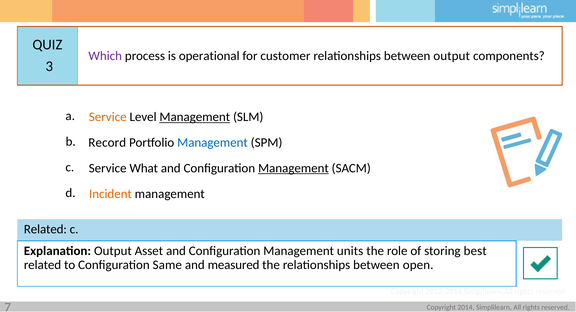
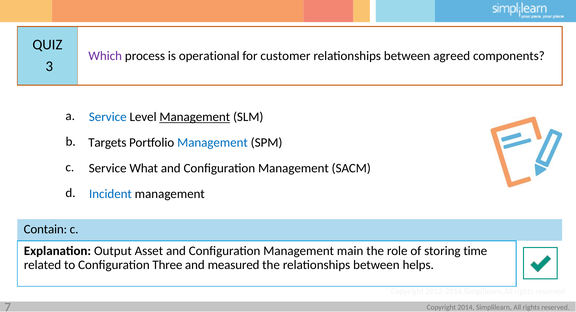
between output: output -> agreed (452, 56)
Service colour: orange -> blue (108, 117)
Record: Record -> Targets (107, 143)
Management underline: present -> none (293, 168)
Incident colour: orange -> blue (110, 194)
Related: Related -> Contain (45, 230)
units: units -> main (350, 251)
best: best -> time (475, 251)
Same: Same -> Three (167, 265)
open: open -> helps (418, 265)
